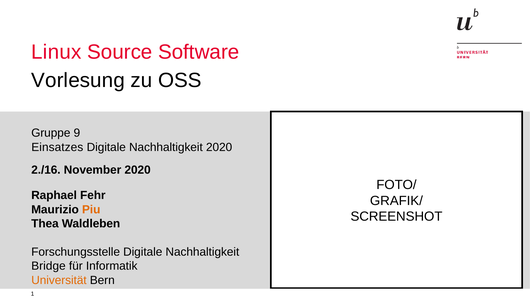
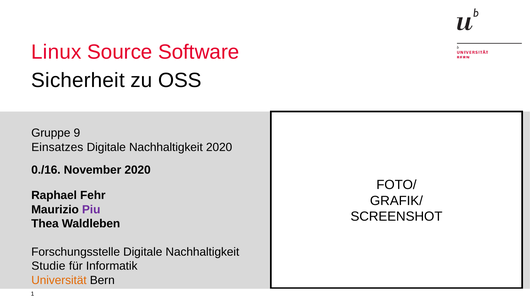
Vorlesung: Vorlesung -> Sicherheit (78, 80)
2./16: 2./16 -> 0./16 (46, 170)
Piu colour: orange -> purple (91, 210)
Bridge: Bridge -> Studie (48, 266)
